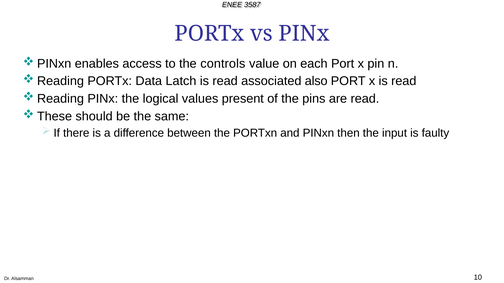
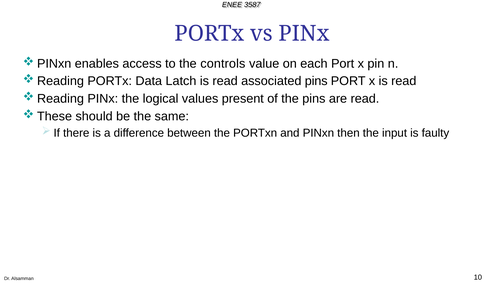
associated also: also -> pins (316, 81)
